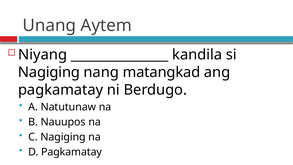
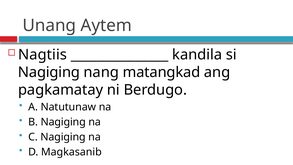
Niyang: Niyang -> Nagtiis (43, 55)
B Nauupos: Nauupos -> Nagiging (63, 122)
D Pagkamatay: Pagkamatay -> Magkasanib (71, 152)
